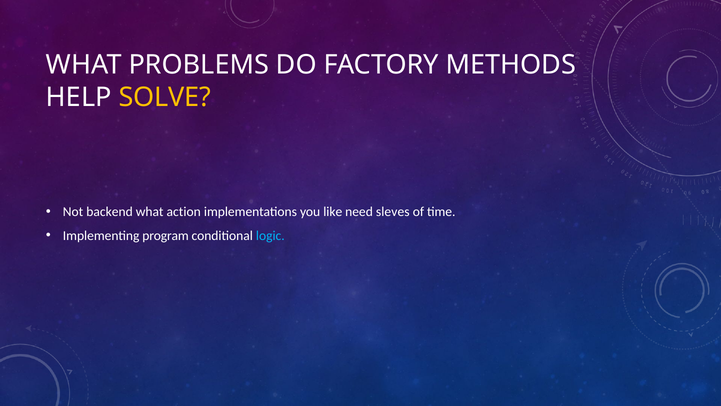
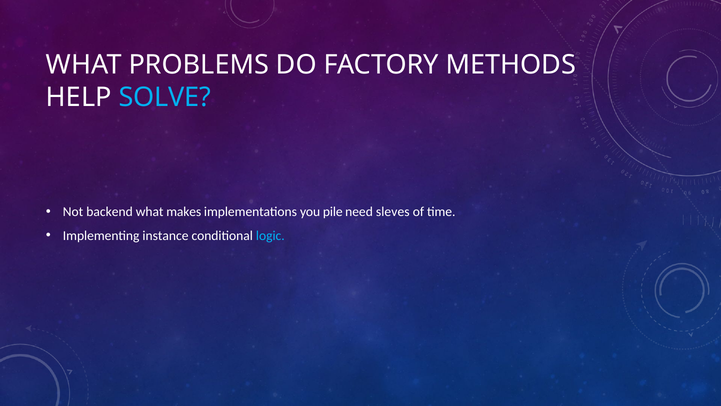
SOLVE colour: yellow -> light blue (165, 97)
action: action -> makes (184, 212)
like: like -> pile (333, 212)
program: program -> instance (165, 235)
